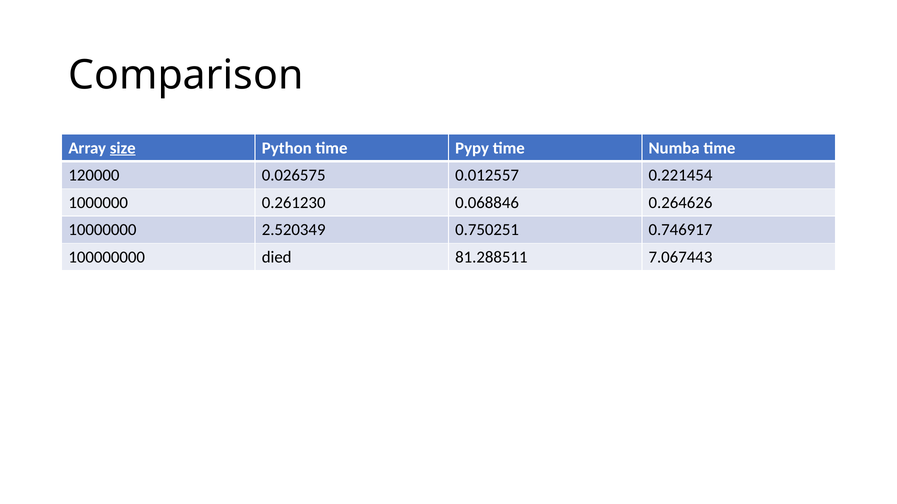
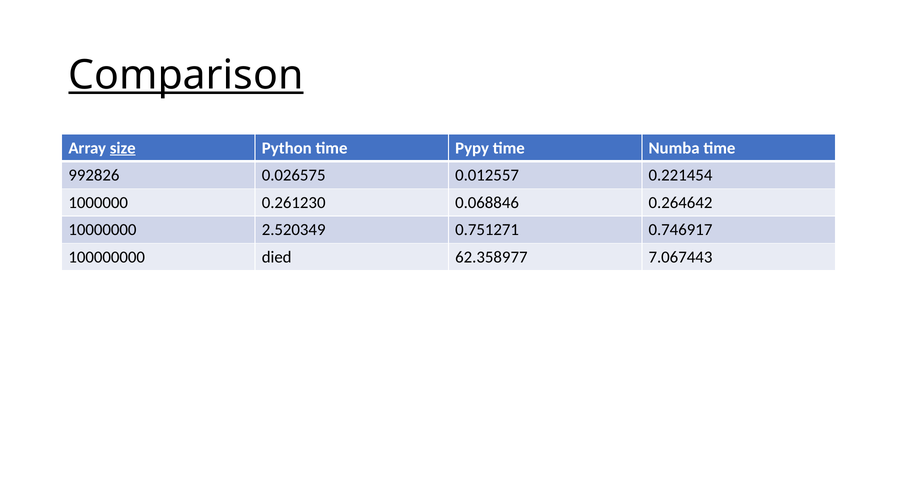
Comparison underline: none -> present (186, 75)
120000: 120000 -> 992826 (94, 175)
0.264626: 0.264626 -> 0.264642 (680, 203)
0.750251: 0.750251 -> 0.751271 (487, 230)
81.288511: 81.288511 -> 62.358977 (491, 257)
